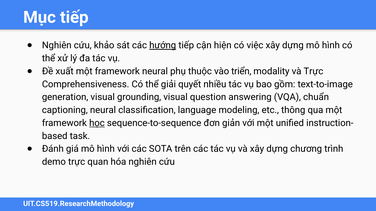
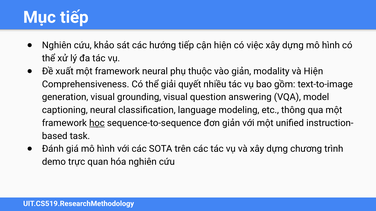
hướng underline: present -> none (163, 45)
vào triển: triển -> giản (241, 71)
và Trực: Trực -> Hiện (313, 71)
chuẩn: chuẩn -> model (316, 97)
